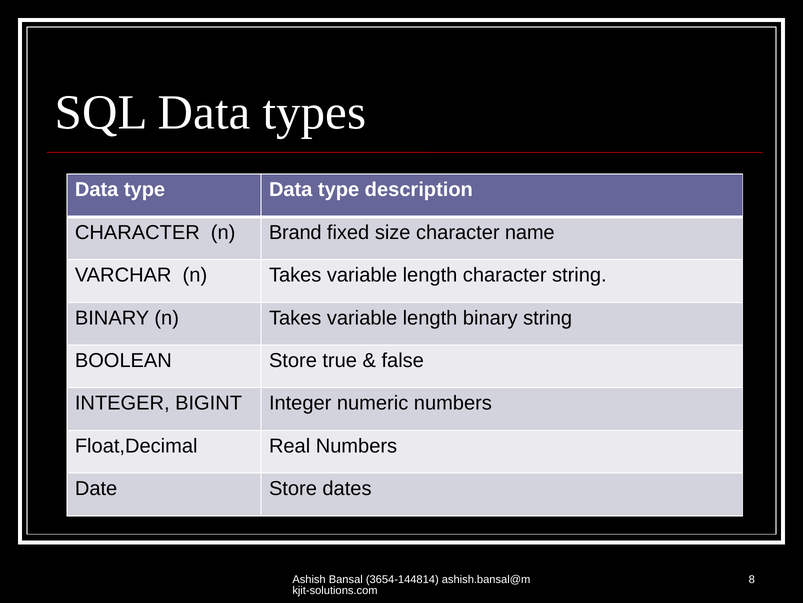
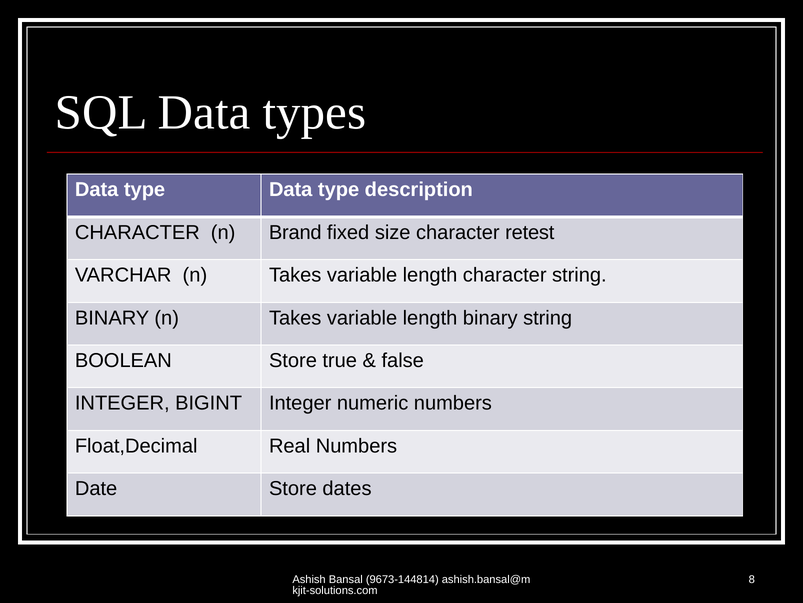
name: name -> retest (530, 232)
3654-144814: 3654-144814 -> 9673-144814 (402, 579)
